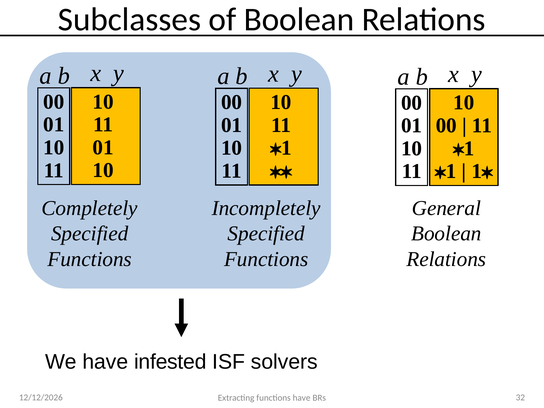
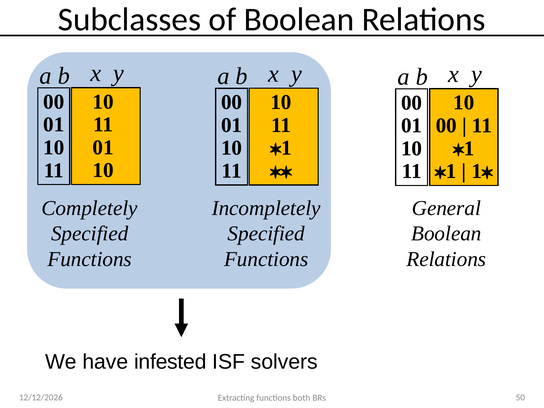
functions have: have -> both (302, 398)
32: 32 -> 50 (520, 398)
